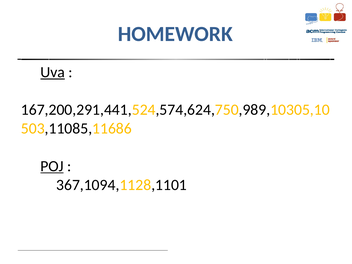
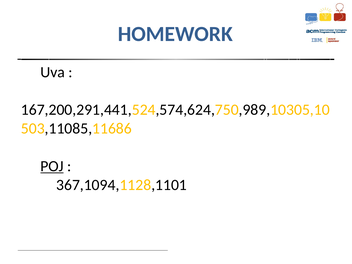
Uva underline: present -> none (53, 72)
